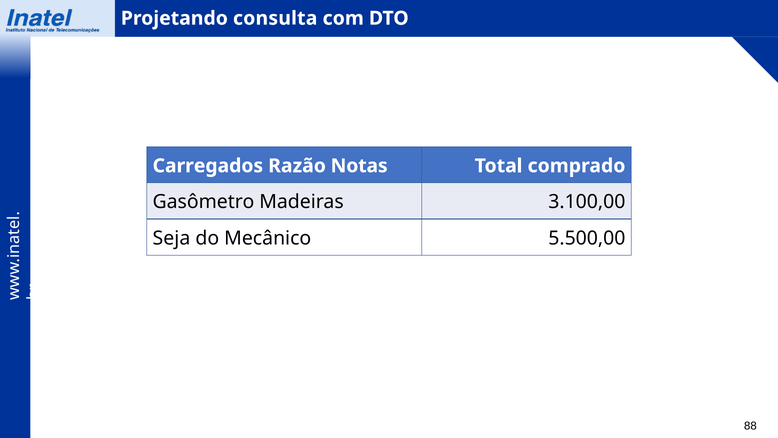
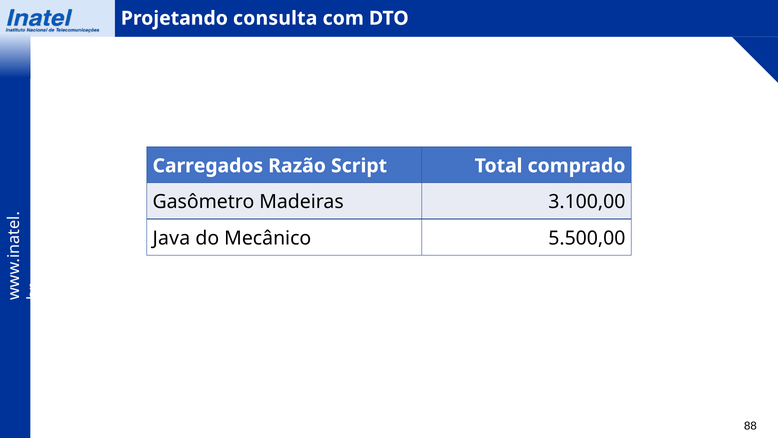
Notas: Notas -> Script (359, 166)
Seja: Seja -> Java (171, 238)
